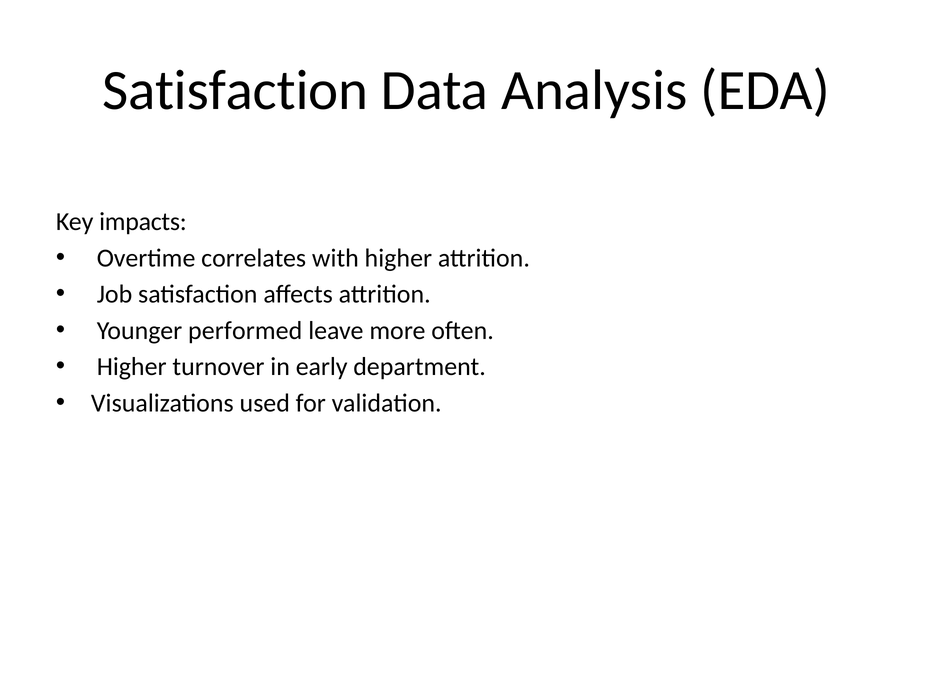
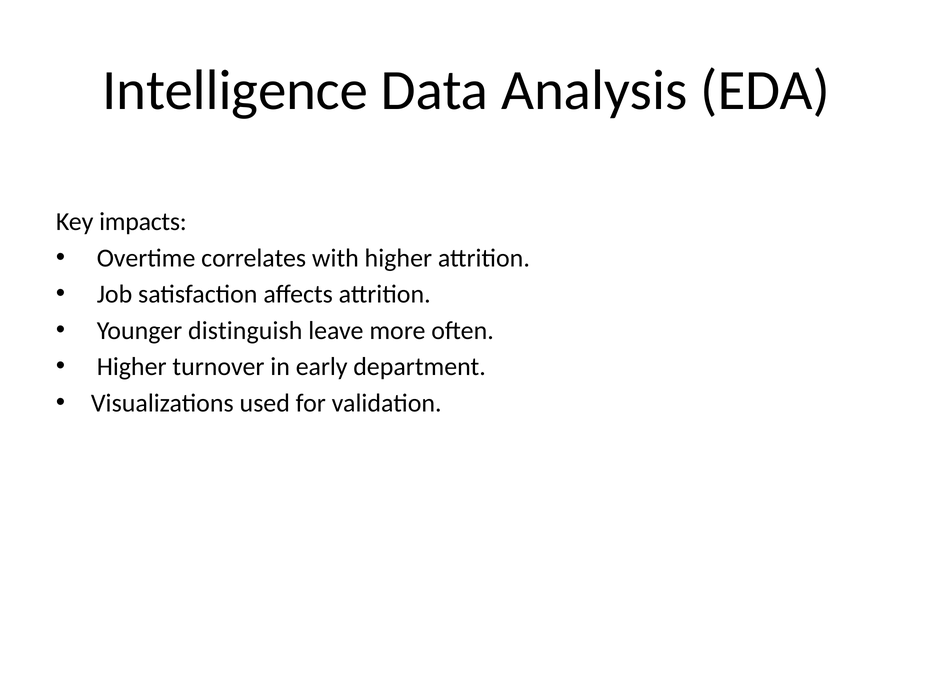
Satisfaction: Satisfaction -> Intelligence (235, 90)
performed: performed -> distinguish (245, 330)
